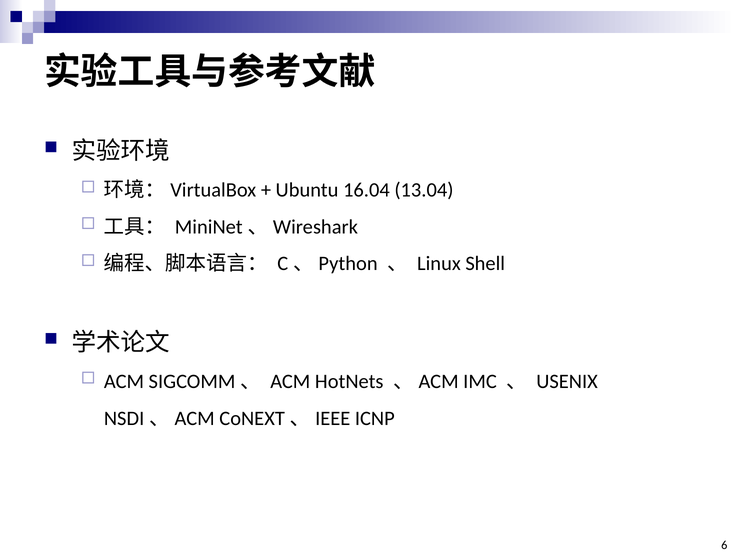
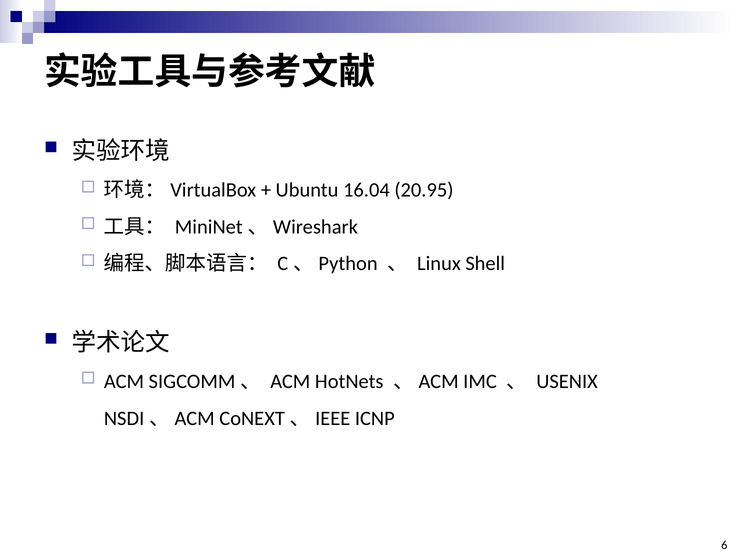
13.04: 13.04 -> 20.95 (424, 190)
